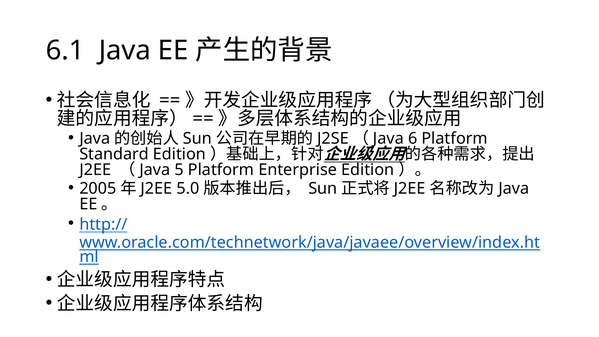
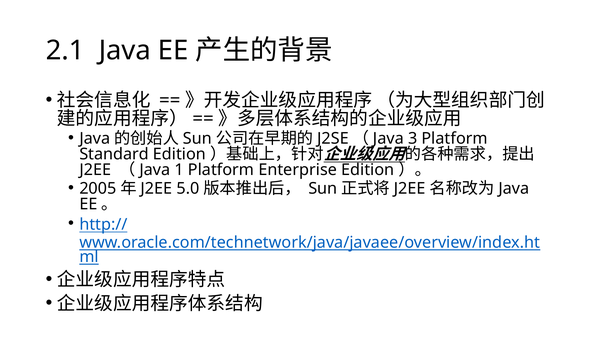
6.1: 6.1 -> 2.1 (65, 50)
6: 6 -> 3 (413, 138)
5: 5 -> 1 (179, 170)
